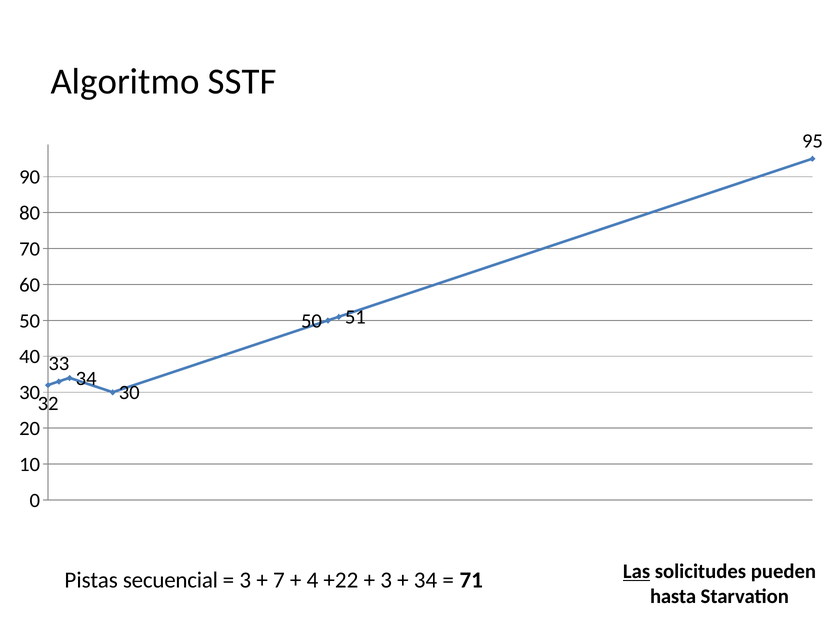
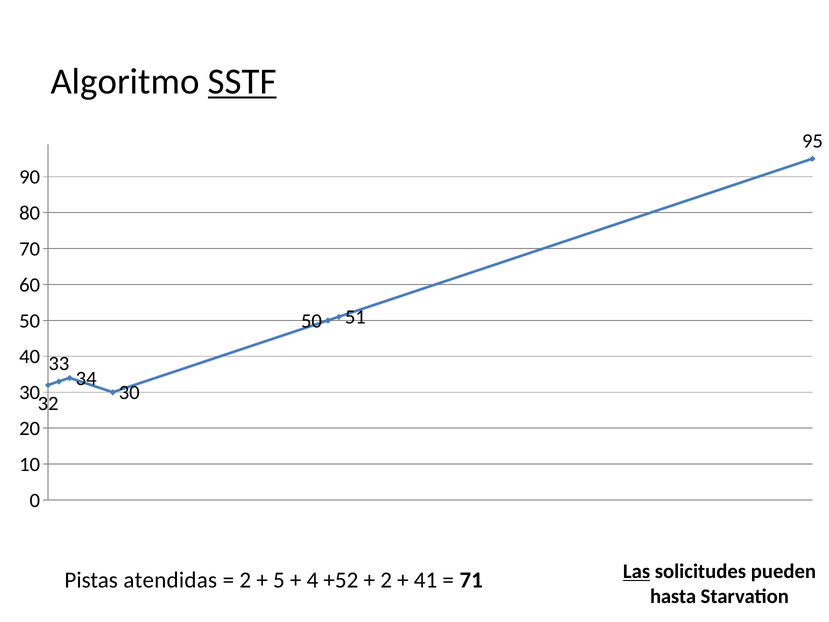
SSTF underline: none -> present (242, 82)
secuencial: secuencial -> atendidas (170, 580)
3: 3 -> 2 (245, 580)
7: 7 -> 5 (279, 580)
+22: +22 -> +52 (341, 580)
3: 3 -> 2 (386, 580)
34: 34 -> 41 (426, 580)
